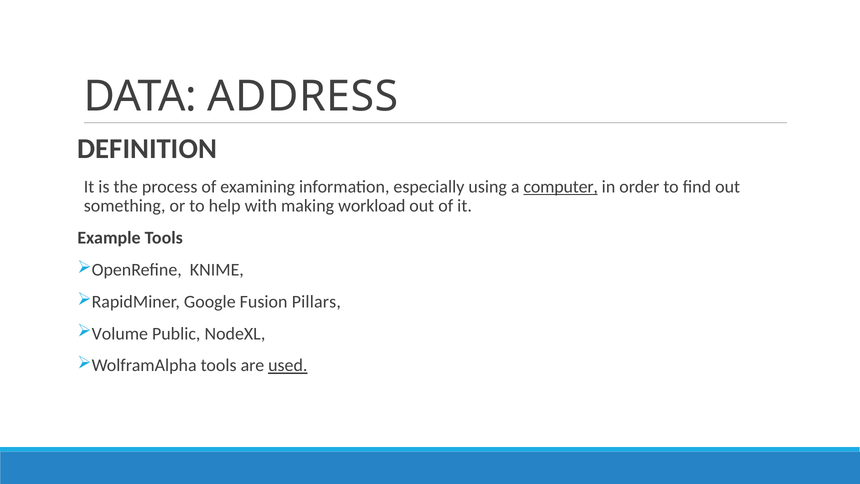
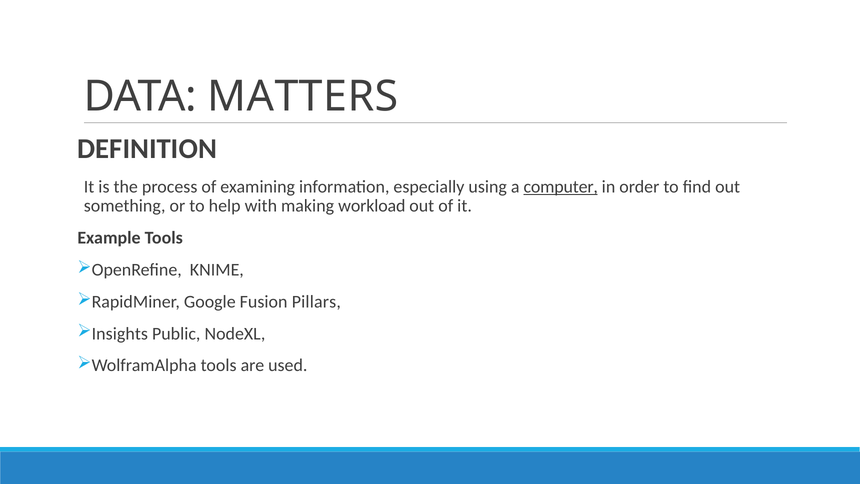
ADDRESS: ADDRESS -> MATTERS (303, 96)
Volume: Volume -> Insights (120, 333)
used underline: present -> none (288, 365)
